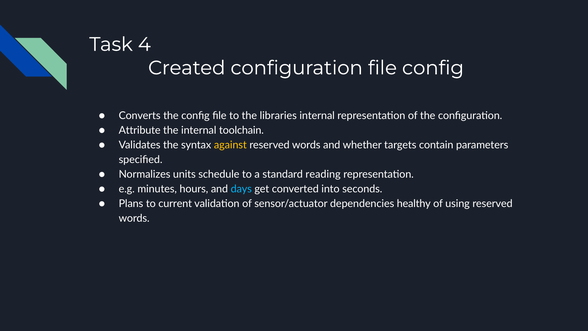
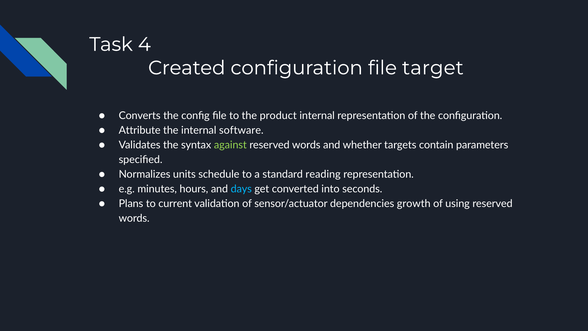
file config: config -> target (433, 68)
libraries: libraries -> product (278, 116)
toolchain: toolchain -> software (241, 130)
against colour: yellow -> light green (230, 145)
healthy: healthy -> growth (414, 204)
